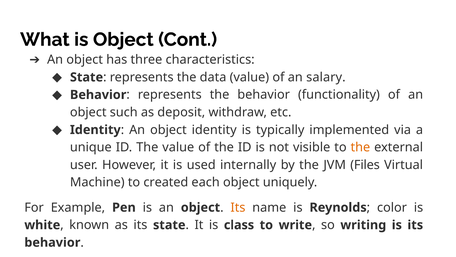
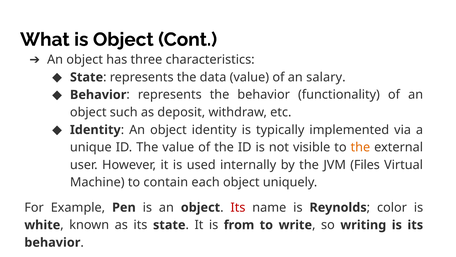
created: created -> contain (166, 182)
Its colour: orange -> red (238, 207)
class: class -> from (239, 225)
